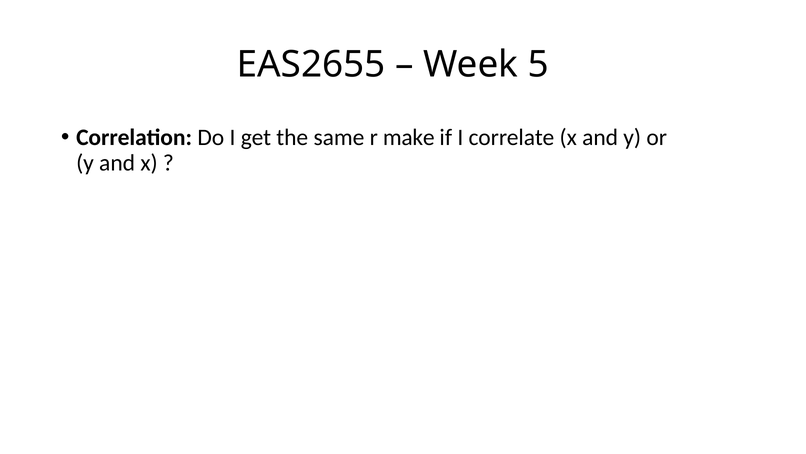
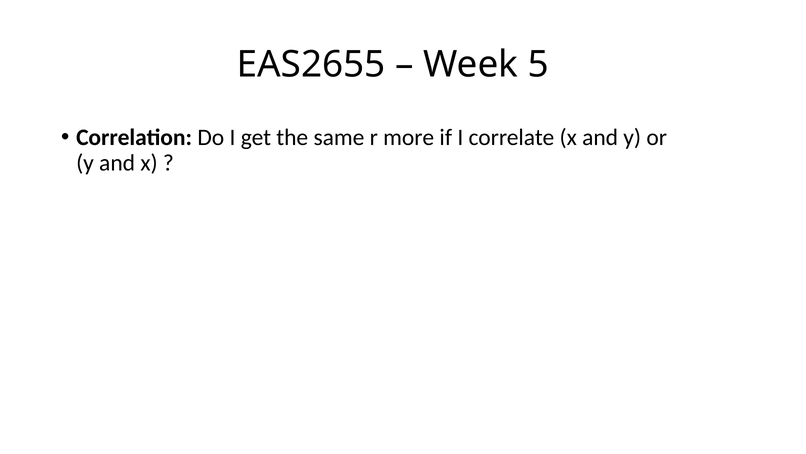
make: make -> more (409, 137)
